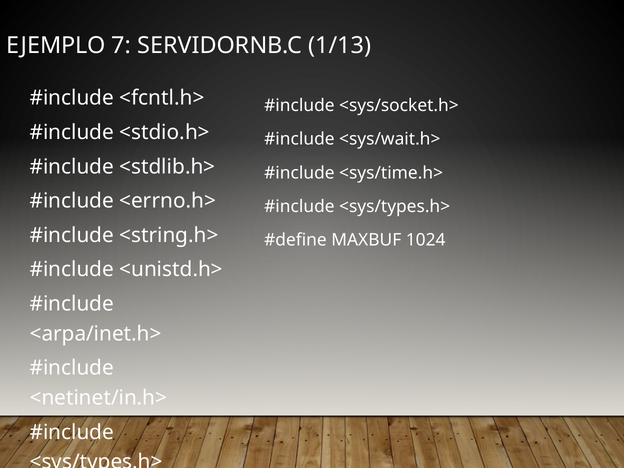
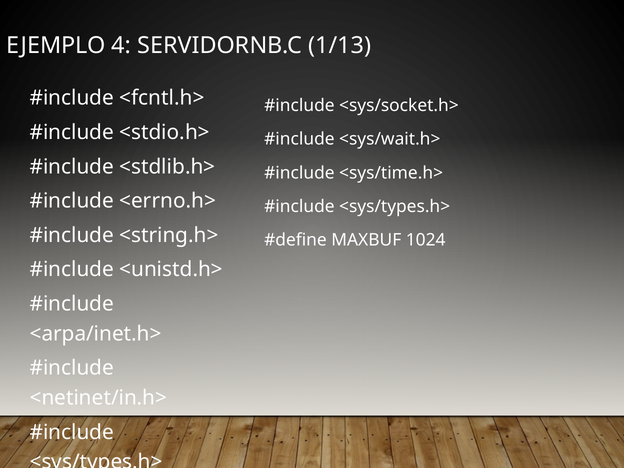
7: 7 -> 4 (121, 46)
